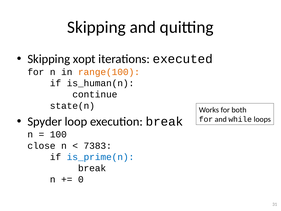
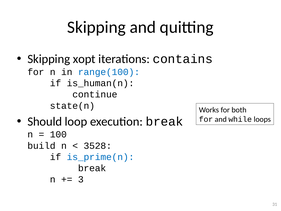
executed: executed -> contains (183, 59)
range(100 colour: orange -> blue (109, 72)
Spyder: Spyder -> Should (45, 121)
close: close -> build (41, 146)
7383: 7383 -> 3528 (98, 146)
0: 0 -> 3 (81, 179)
